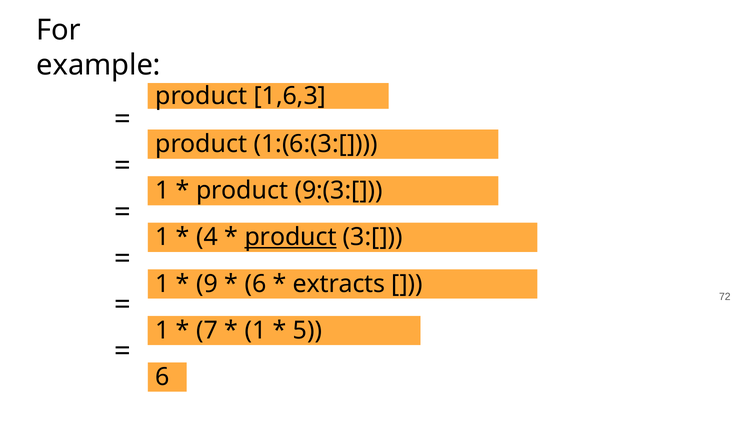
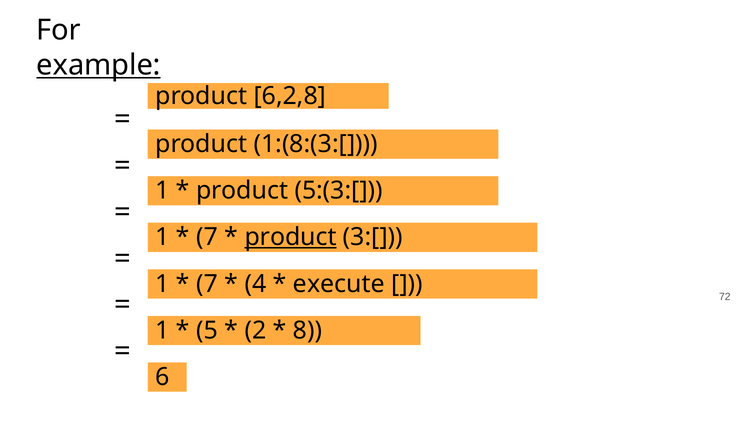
example underline: none -> present (99, 65)
1,6,3: 1,6,3 -> 6,2,8 (290, 96)
1:(6:(3:[: 1:(6:(3:[ -> 1:(8:(3:[ (316, 144)
9:(3:[: 9:(3:[ -> 5:(3:[ (339, 191)
4: 4 -> 7 (207, 237)
9: 9 -> 7 (207, 284)
6: 6 -> 4 (255, 284)
extracts: extracts -> execute (339, 284)
7: 7 -> 5 (207, 330)
1: 1 -> 2 (255, 330)
5: 5 -> 8 (308, 330)
